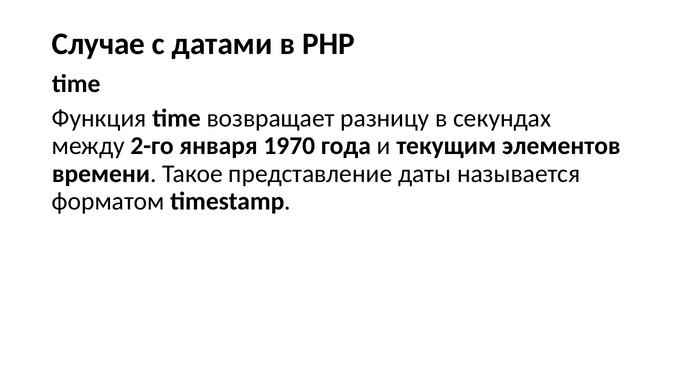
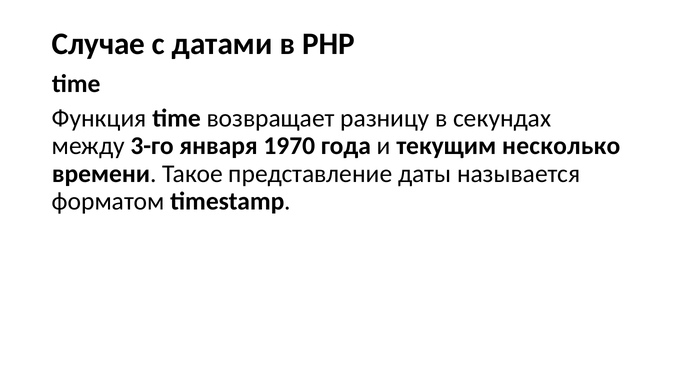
2-го: 2-го -> 3-го (152, 146)
элементов: элементов -> несколько (561, 146)
